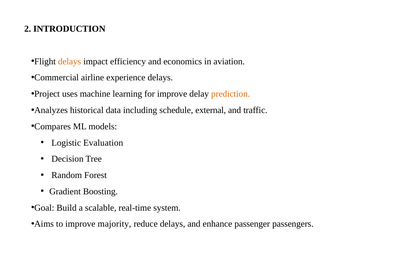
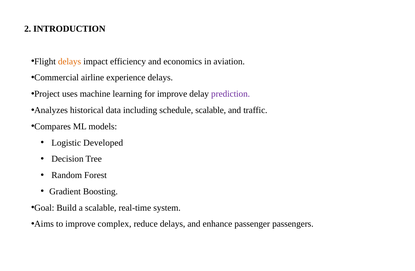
prediction colour: orange -> purple (231, 94)
schedule external: external -> scalable (211, 110)
Evaluation: Evaluation -> Developed (103, 143)
majority: majority -> complex (115, 224)
